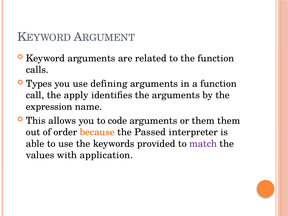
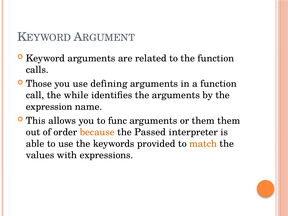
Types: Types -> Those (39, 84)
apply: apply -> while (76, 95)
code: code -> func (117, 121)
match colour: purple -> orange (203, 144)
application: application -> expressions (106, 155)
